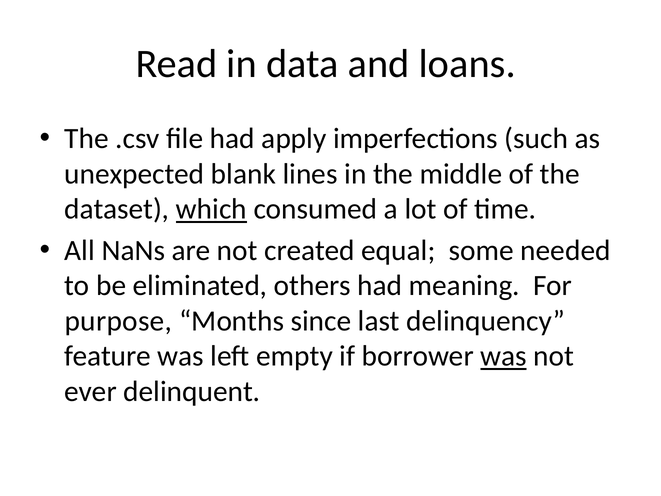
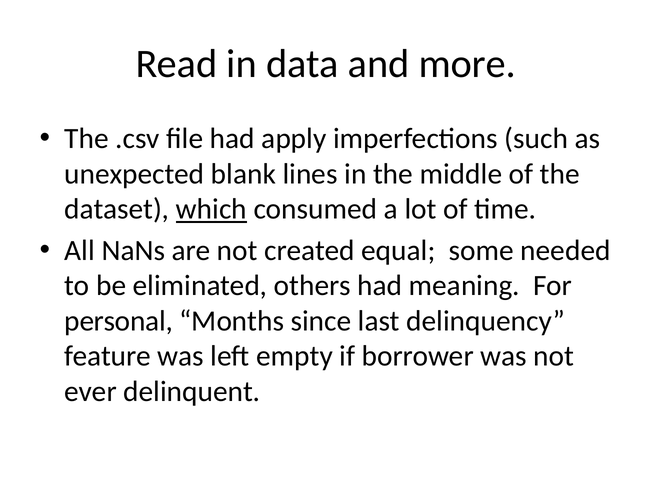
loans: loans -> more (467, 64)
purpose: purpose -> personal (119, 321)
was underline: present -> none (504, 356)
